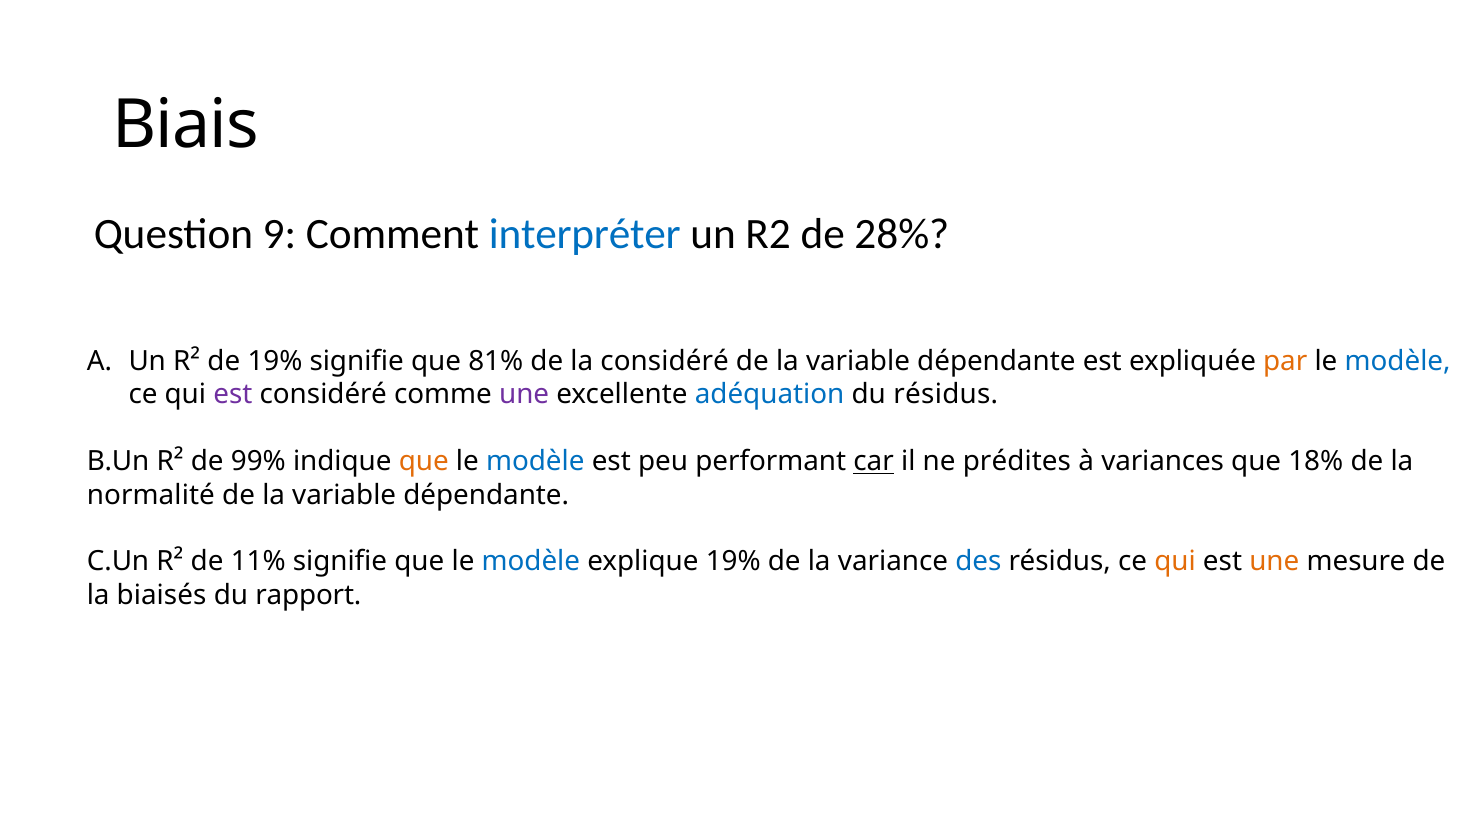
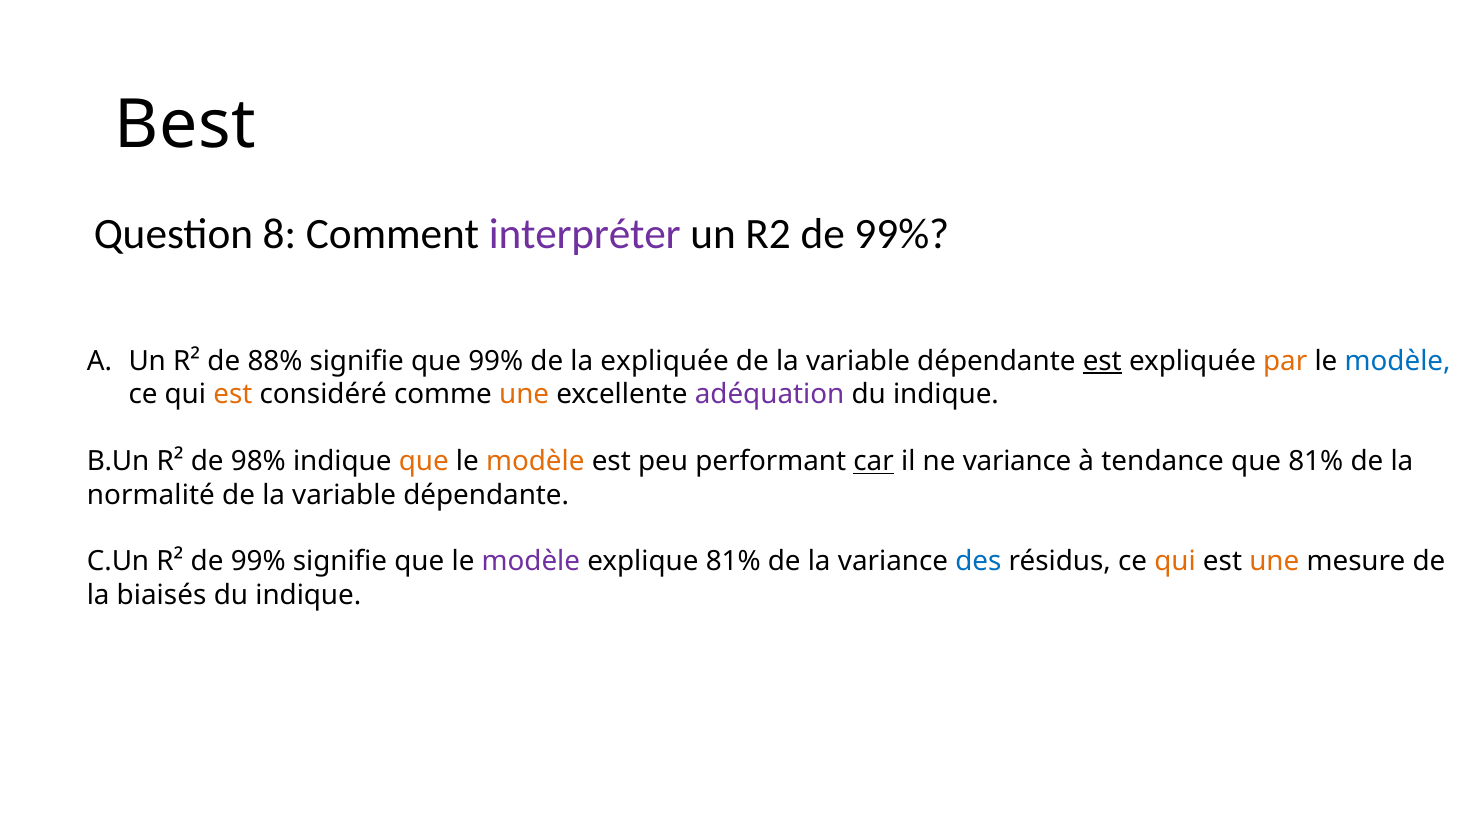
Biais: Biais -> Best (185, 125)
9: 9 -> 8 (279, 234)
interpréter colour: blue -> purple (585, 234)
R2 de 28%: 28% -> 99% (902, 234)
de 19%: 19% -> 88% (275, 361)
que 81%: 81% -> 99% (496, 361)
la considéré: considéré -> expliquée (665, 361)
est underline: none -> present (1102, 361)
est colour: purple -> orange (233, 395)
une colour: purple -> orange (524, 395)
adéquation colour: blue -> purple (770, 395)
résidus: résidus -> indique (946, 395)
99%: 99% -> 98% (258, 461)
modèle colour: blue -> orange (535, 461)
ne prédites: prédites -> variance (1017, 461)
variances: variances -> tendance (1163, 461)
que 18%: 18% -> 81% (1316, 461)
R² de 11%: 11% -> 99% (258, 562)
modèle colour: blue -> purple (531, 562)
explique 19%: 19% -> 81% (733, 562)
rapport: rapport -> indique (308, 595)
